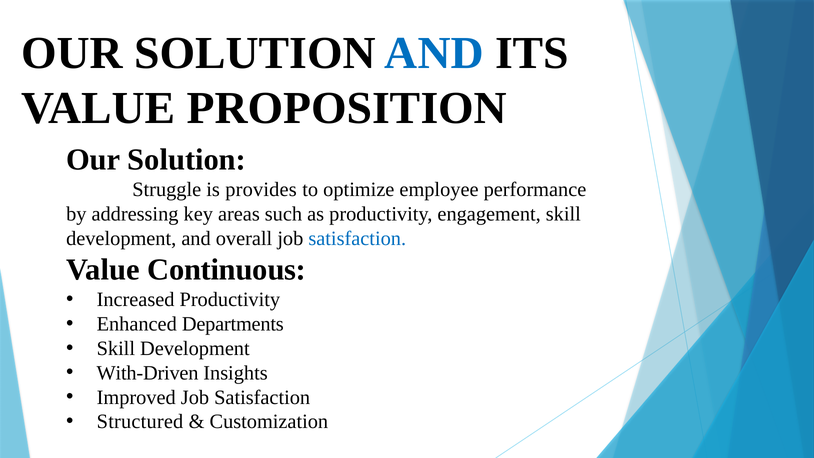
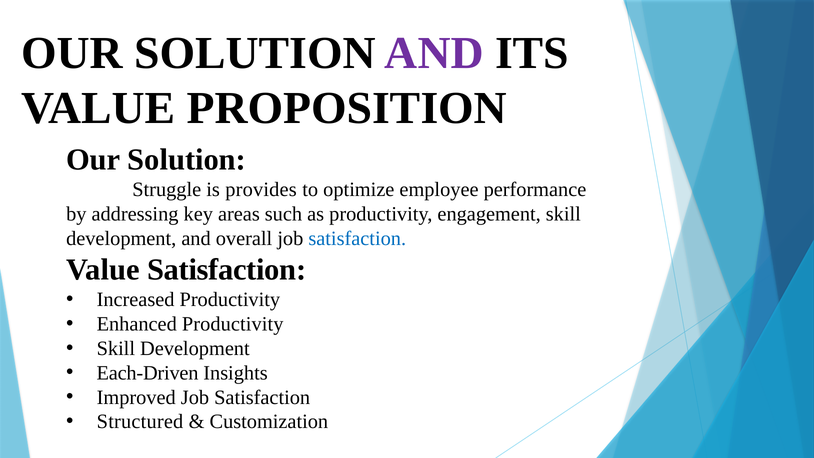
AND colour: blue -> purple (434, 53)
Value Continuous: Continuous -> Satisfaction (227, 270)
Enhanced Departments: Departments -> Productivity (233, 324)
With-Driven: With-Driven -> Each-Driven (148, 373)
